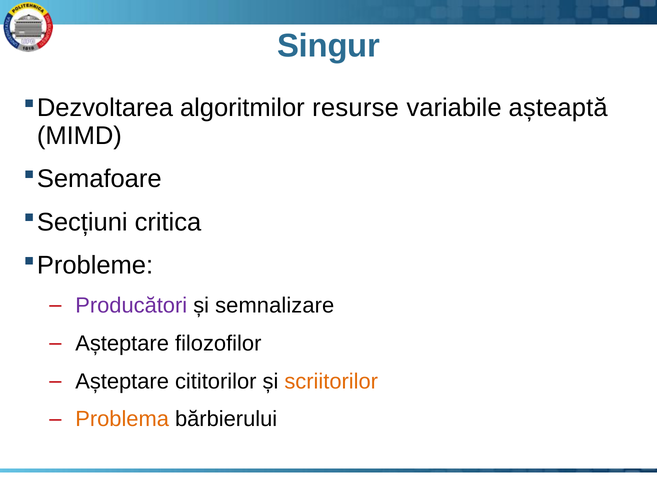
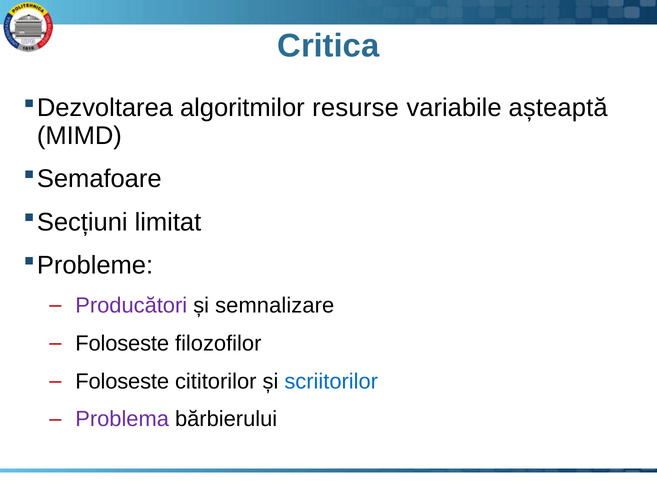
Singur: Singur -> Critica (328, 46)
critica: critica -> limitat (168, 222)
Așteptare: Așteptare -> Foloseste (122, 343)
Așteptare: Așteptare -> Foloseste (122, 381)
scriitorilor colour: orange -> blue (331, 381)
Problema colour: orange -> purple (122, 419)
